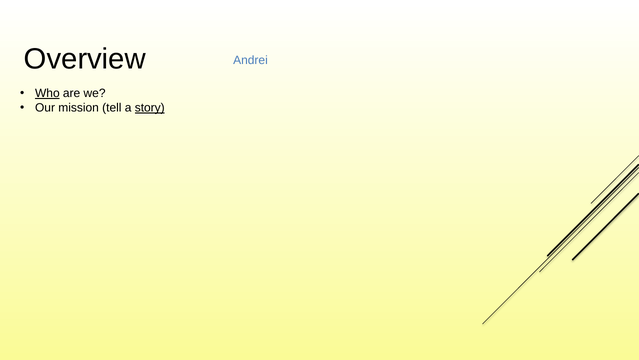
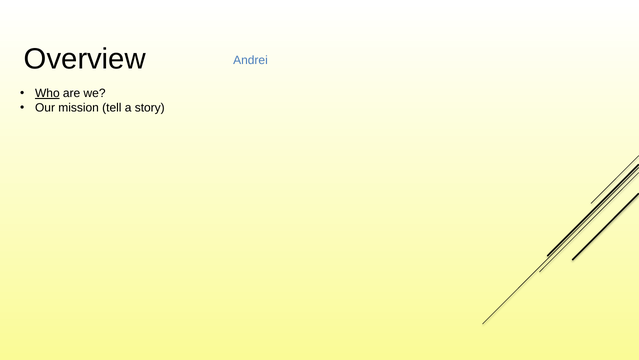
story underline: present -> none (150, 108)
